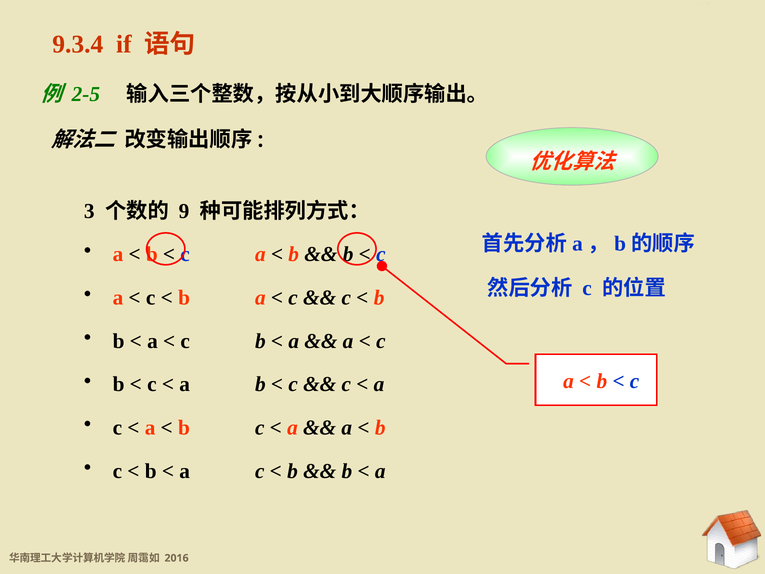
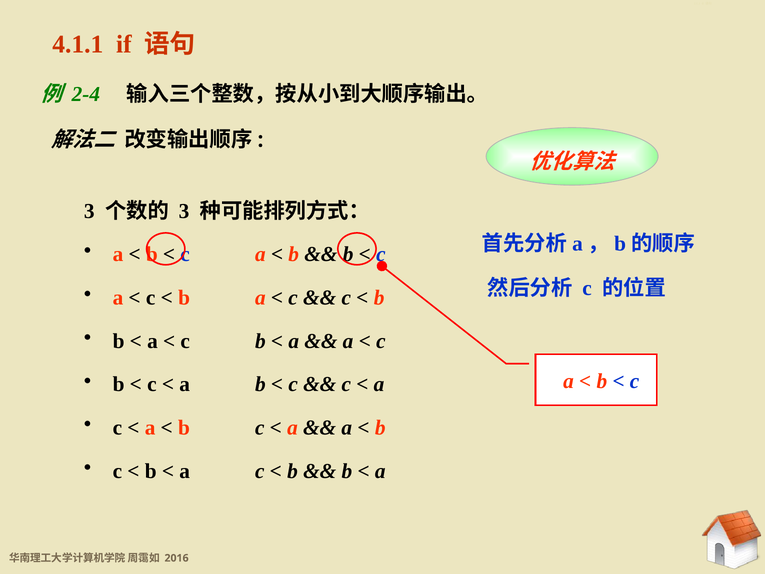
9.3.4: 9.3.4 -> 4.1.1 (78, 44)
2-5: 2-5 -> 2-4 (86, 94)
9: 9 -> 3 (184, 211)
